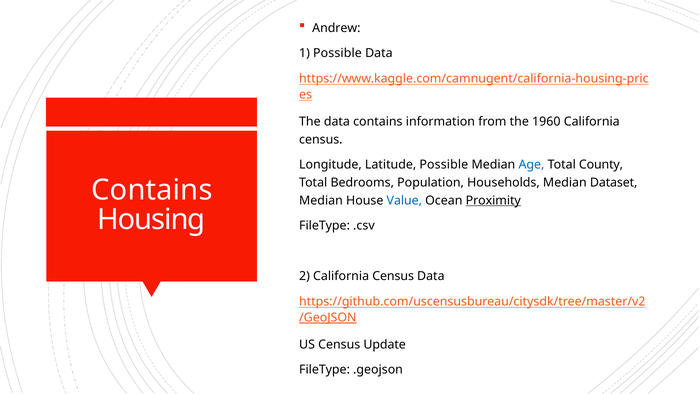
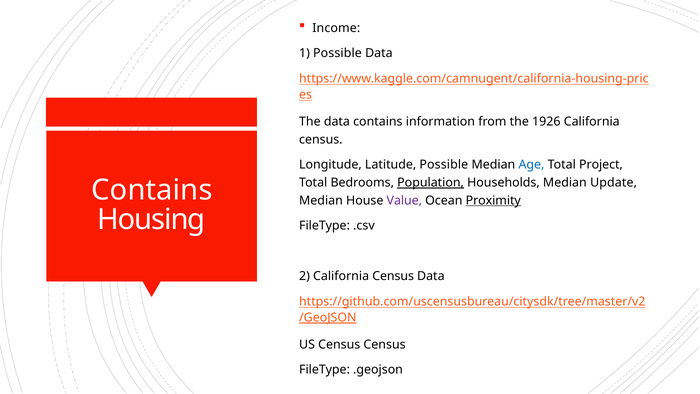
Andrew: Andrew -> Income (336, 28)
1960: 1960 -> 1926 (546, 122)
County: County -> Project (601, 165)
Population underline: none -> present (431, 183)
Dataset: Dataset -> Update (614, 183)
Value colour: blue -> purple (404, 200)
Census Update: Update -> Census (385, 344)
